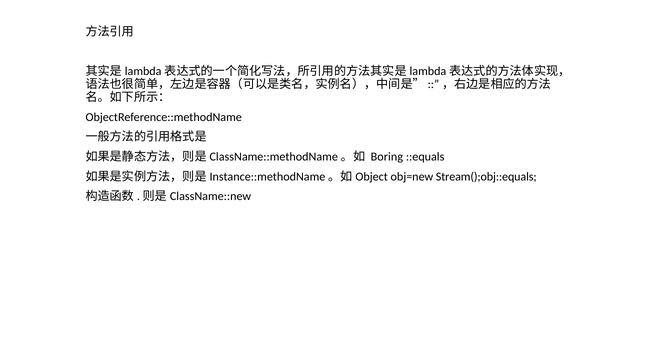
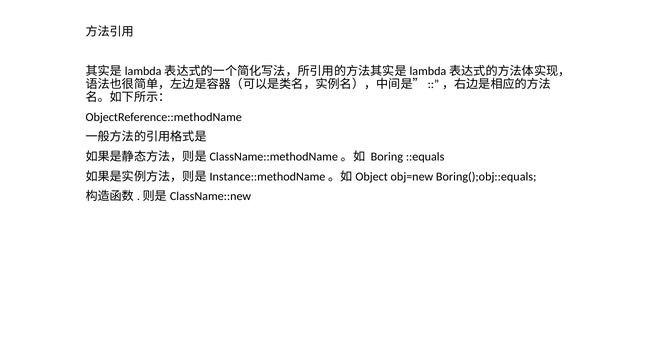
Stream();obj::equals: Stream();obj::equals -> Boring();obj::equals (486, 177)
